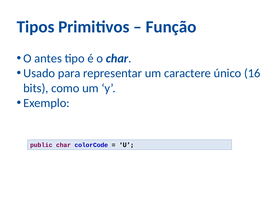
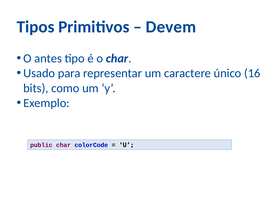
Função: Função -> Devem (171, 27)
